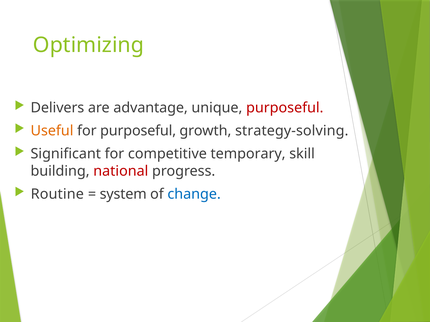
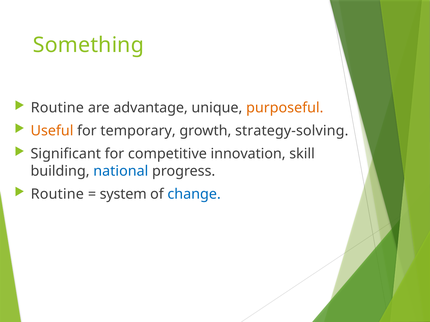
Optimizing: Optimizing -> Something (88, 45)
Delivers: Delivers -> Routine (57, 108)
purposeful colour: red -> orange (285, 108)
for purposeful: purposeful -> temporary (138, 131)
temporary: temporary -> innovation (248, 154)
national colour: red -> blue (121, 171)
